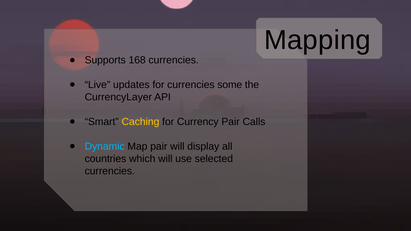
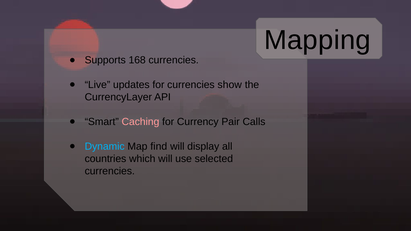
some: some -> show (230, 85)
Caching colour: yellow -> pink (140, 122)
Map pair: pair -> find (159, 147)
